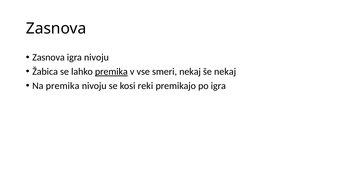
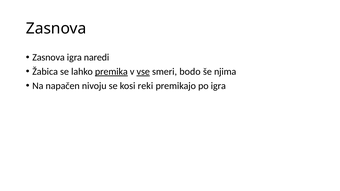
igra nivoju: nivoju -> naredi (96, 57)
vse underline: none -> present (143, 72)
smeri nekaj: nekaj -> bodo (190, 72)
še nekaj: nekaj -> njima (225, 72)
Na premika: premika -> napačen (63, 86)
